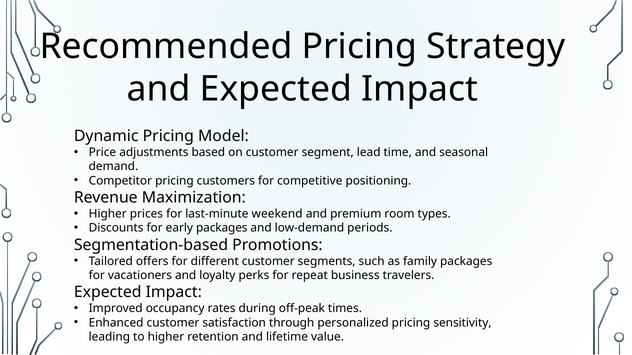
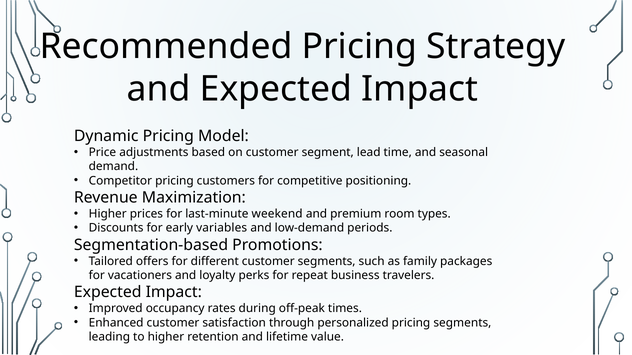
early packages: packages -> variables (222, 228)
pricing sensitivity: sensitivity -> segments (462, 323)
